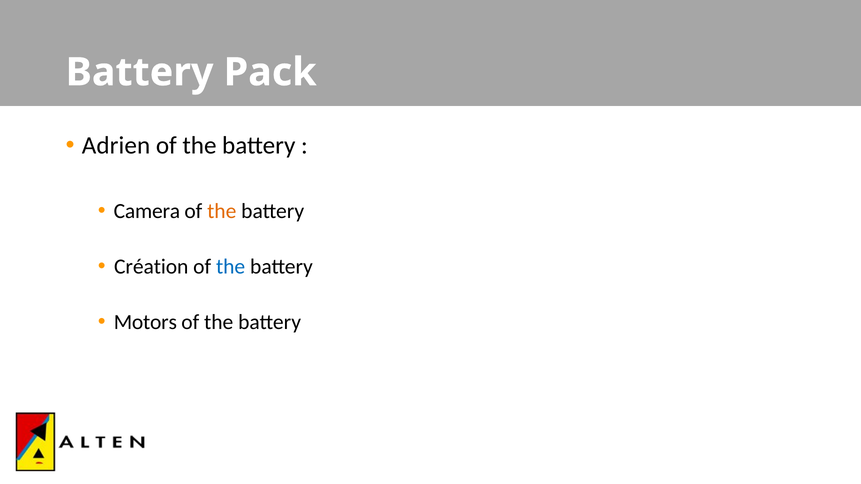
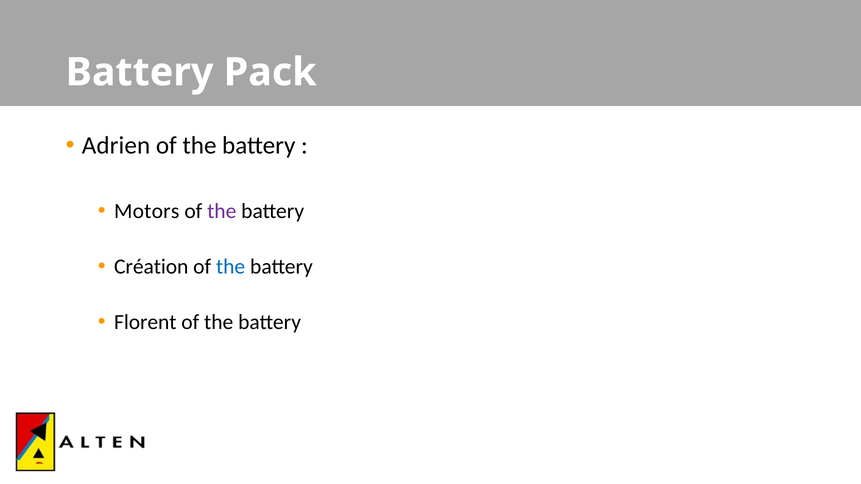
Camera: Camera -> Motors (147, 211)
the colour: orange -> purple (222, 211)
Motors: Motors -> Florent (145, 322)
